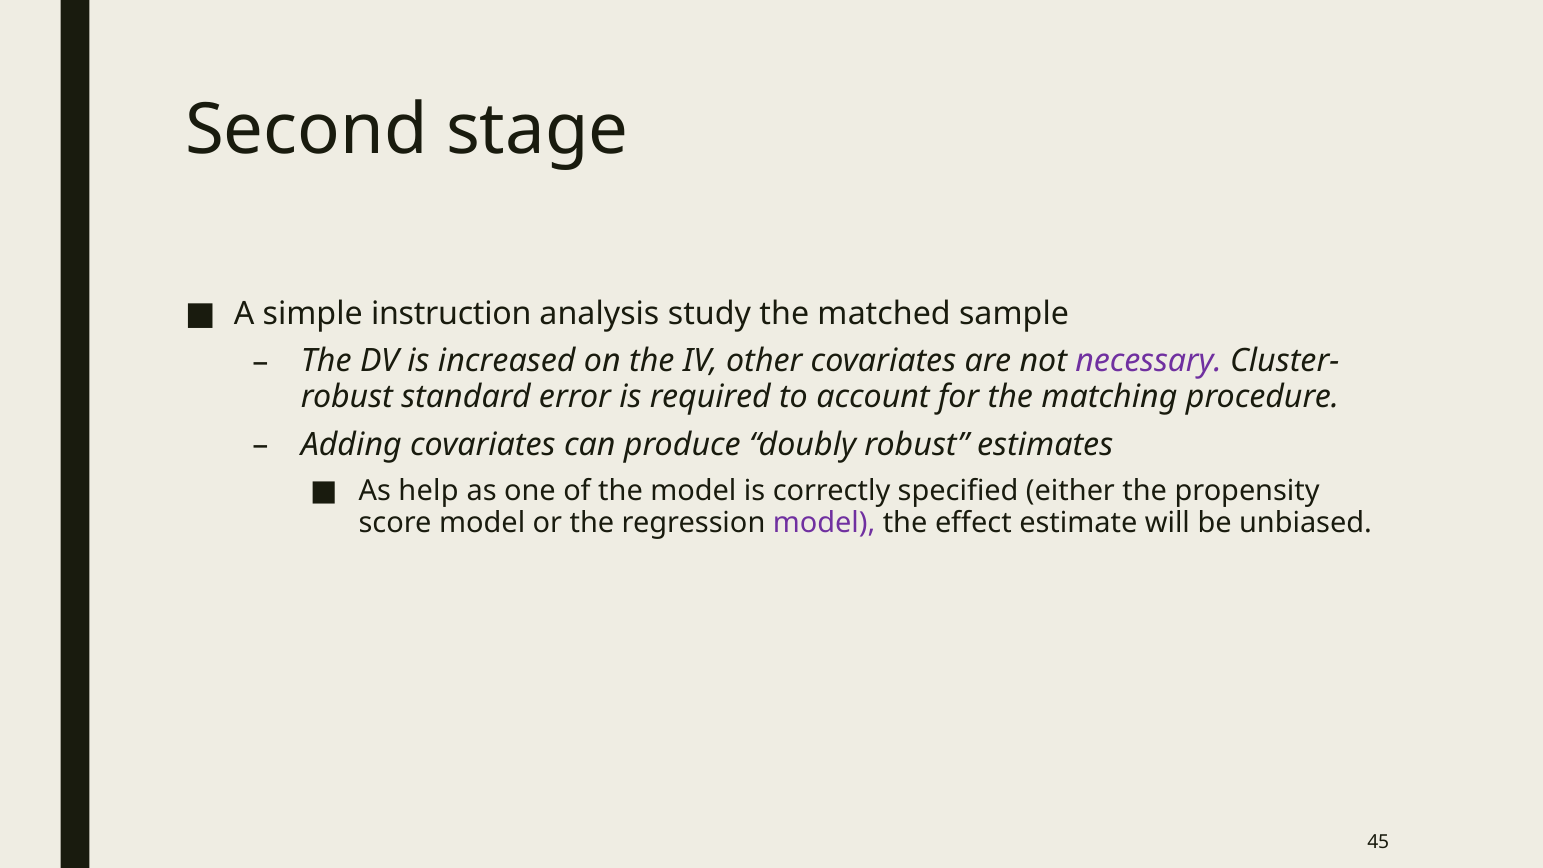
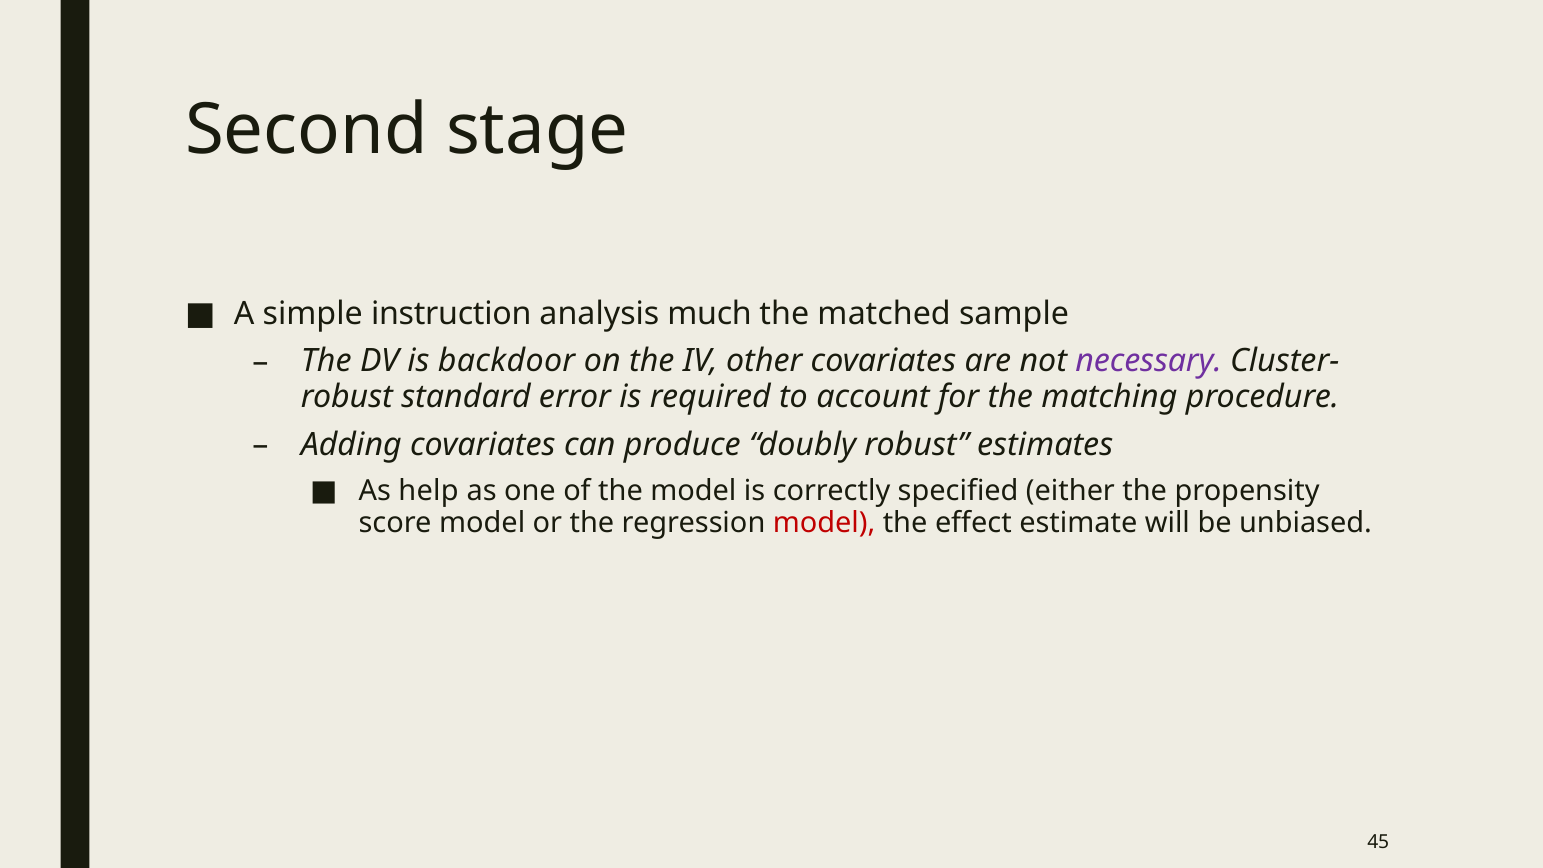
study: study -> much (710, 314)
increased: increased -> backdoor (507, 361)
model colour: purple -> red (824, 523)
